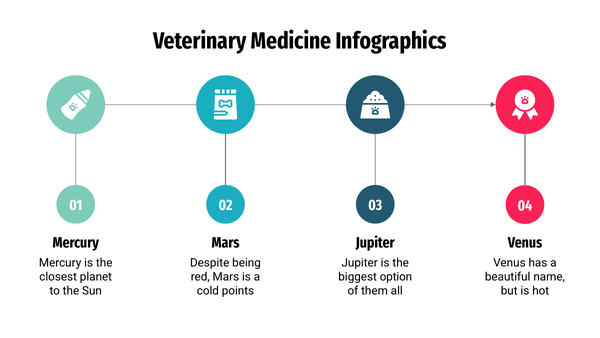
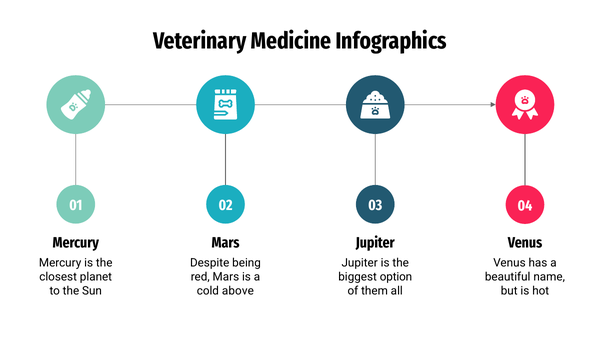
points: points -> above (238, 290)
